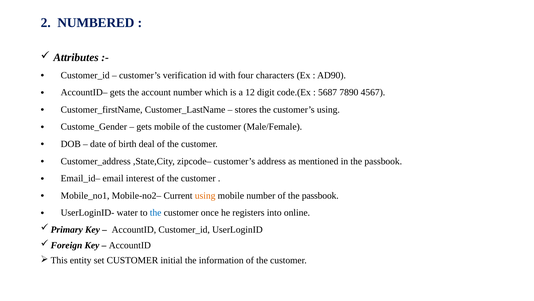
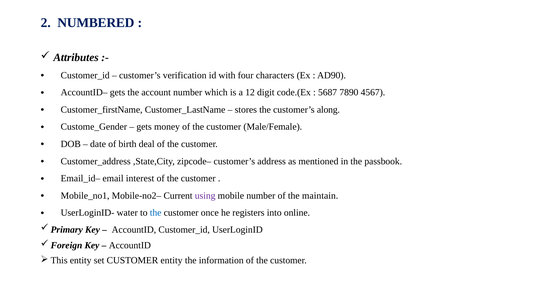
customer’s using: using -> along (328, 109)
gets mobile: mobile -> money (167, 127)
using colour: orange -> purple (205, 195)
of the passbook: passbook -> maintain (320, 195)
CUSTOMER initial: initial -> entity (172, 260)
